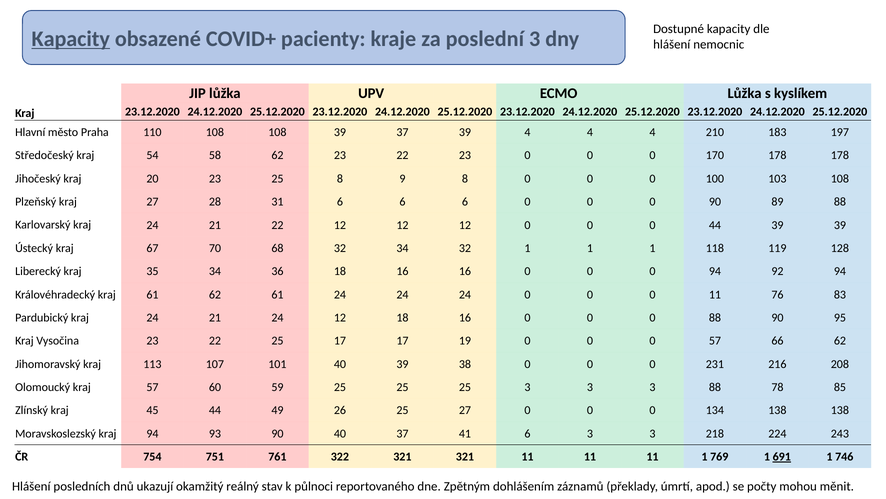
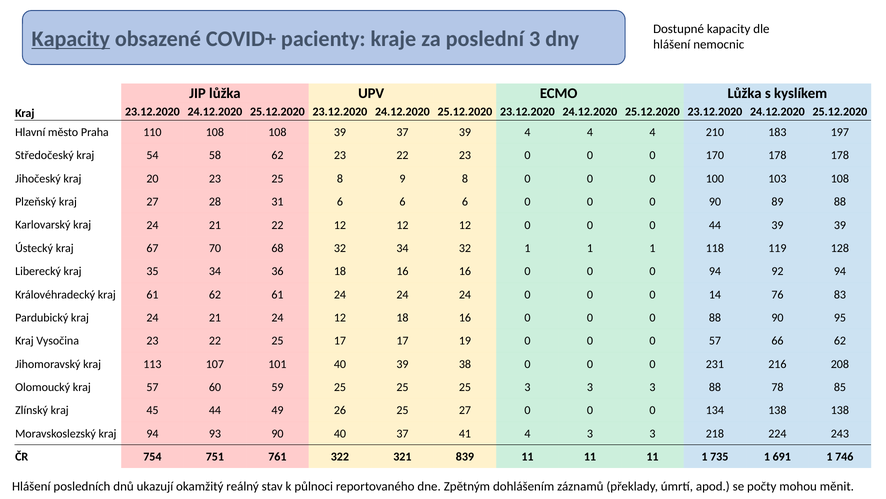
0 11: 11 -> 14 (715, 294)
41 6: 6 -> 4 (527, 433)
321 321: 321 -> 839 (465, 456)
769: 769 -> 735 (719, 456)
691 underline: present -> none (782, 456)
